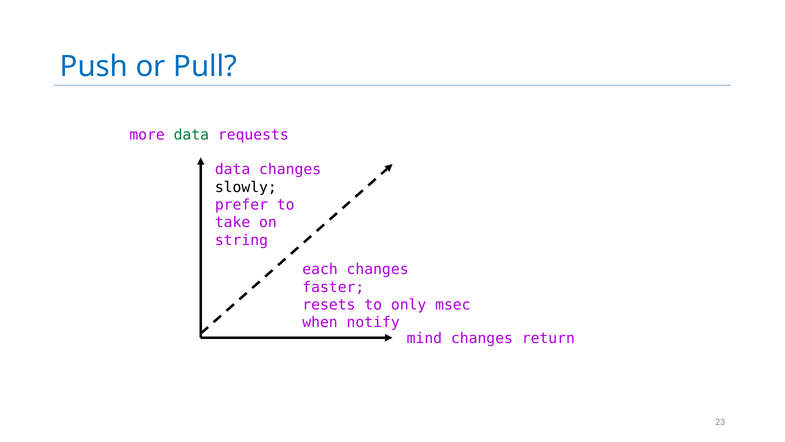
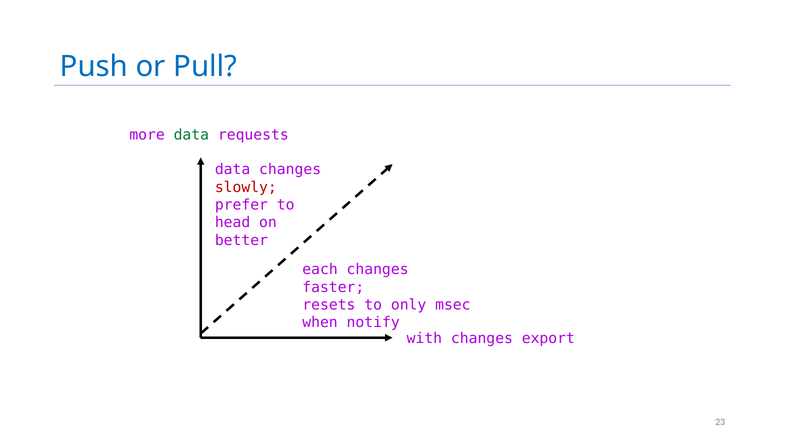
slowly colour: black -> red (246, 187)
take: take -> head (233, 222)
string: string -> better (241, 240)
mind: mind -> with (424, 338)
return: return -> export (548, 338)
